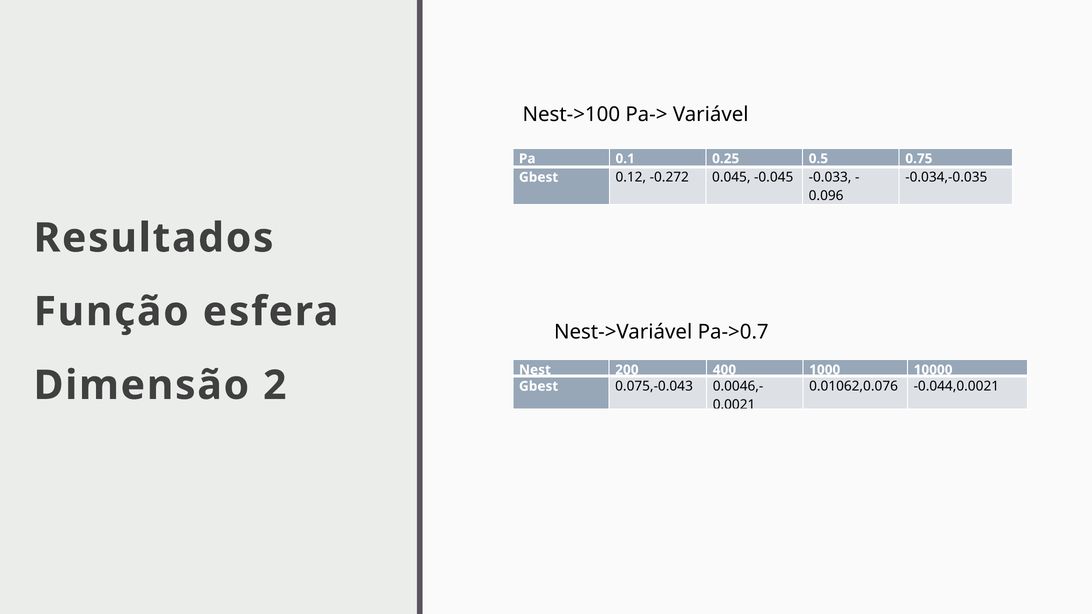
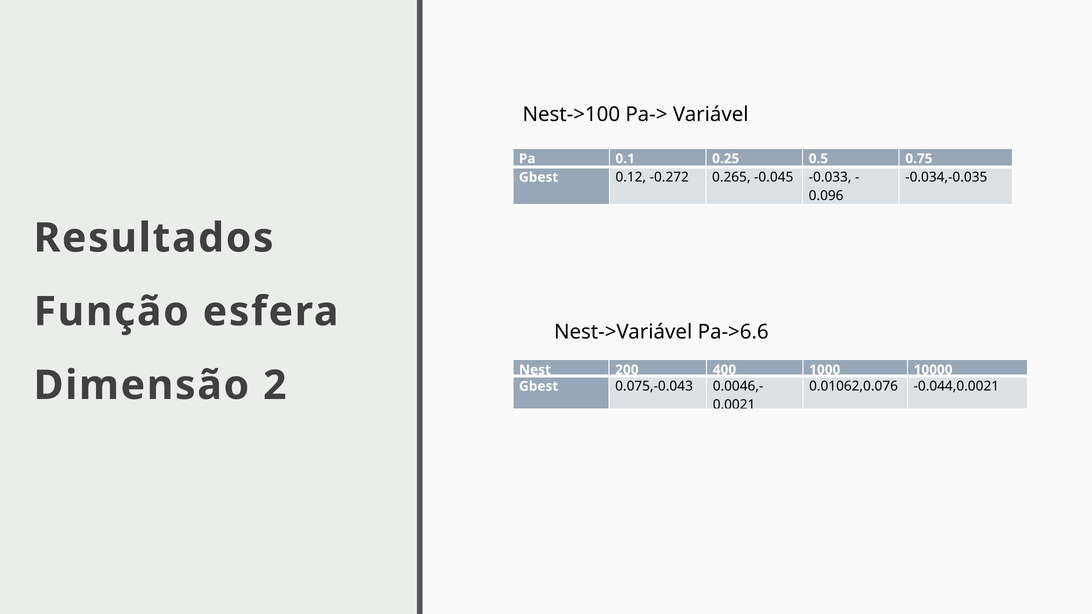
0.045: 0.045 -> 0.265 (731, 177)
Pa->0.7: Pa->0.7 -> Pa->6.6 (733, 332)
